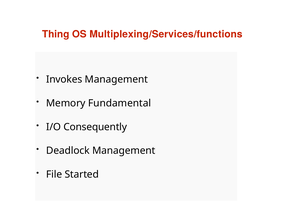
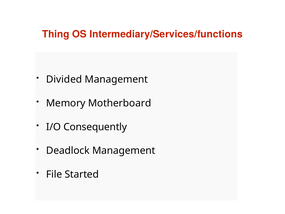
Multiplexing/Services/functions: Multiplexing/Services/functions -> Intermediary/Services/functions (166, 34)
Invokes: Invokes -> Divided (64, 79)
Fundamental: Fundamental -> Motherboard (120, 103)
